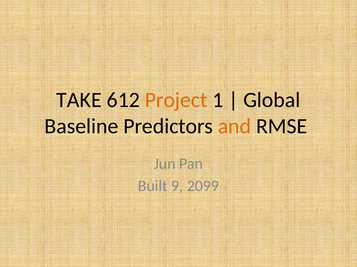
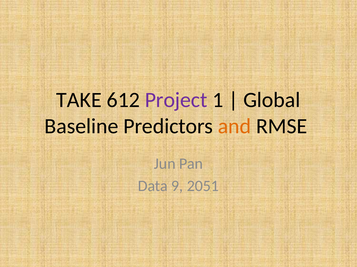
Project colour: orange -> purple (176, 100)
Built: Built -> Data (153, 186)
2099: 2099 -> 2051 (203, 186)
